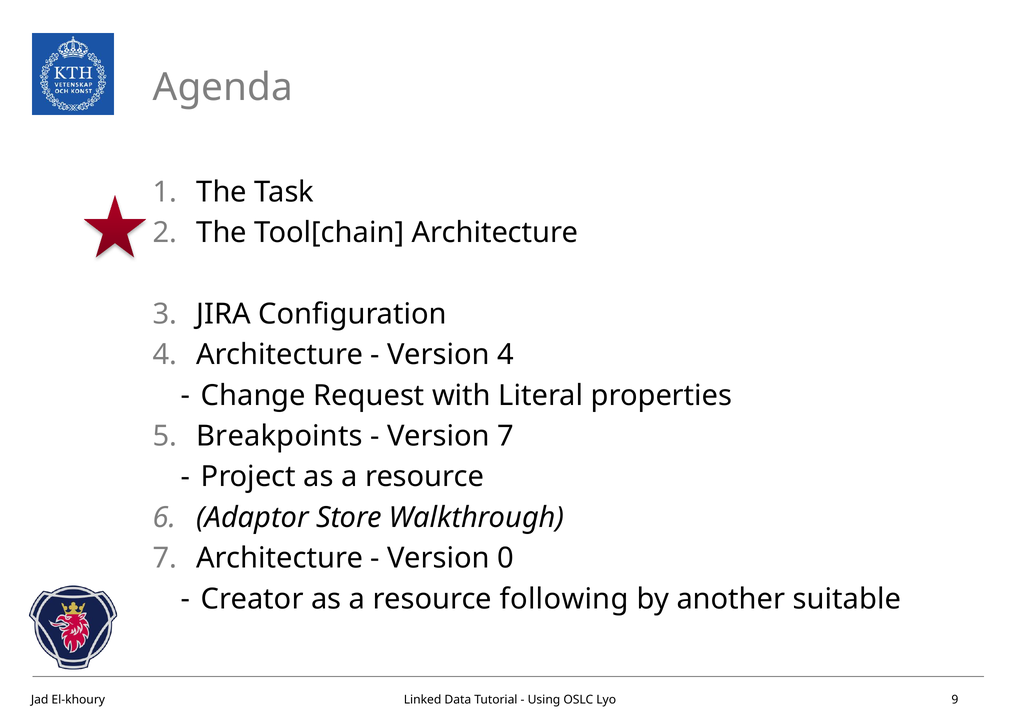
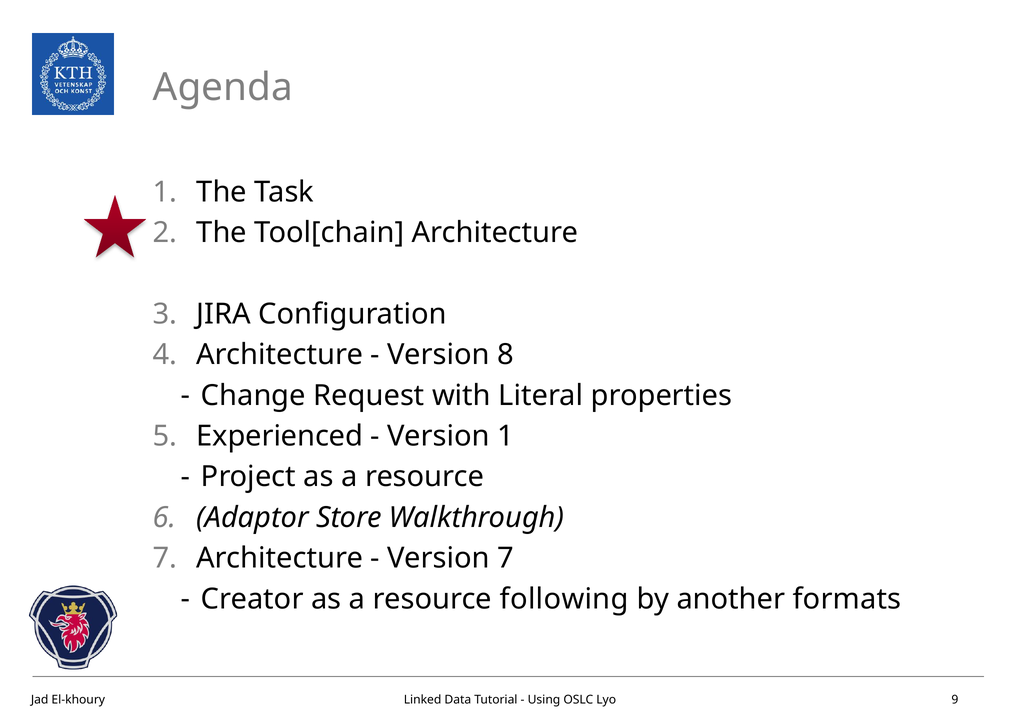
Version 4: 4 -> 8 (505, 355)
Breakpoints: Breakpoints -> Experienced (280, 436)
Version 7: 7 -> 1 (505, 436)
Version 0: 0 -> 7 (505, 558)
suitable: suitable -> formats (847, 599)
